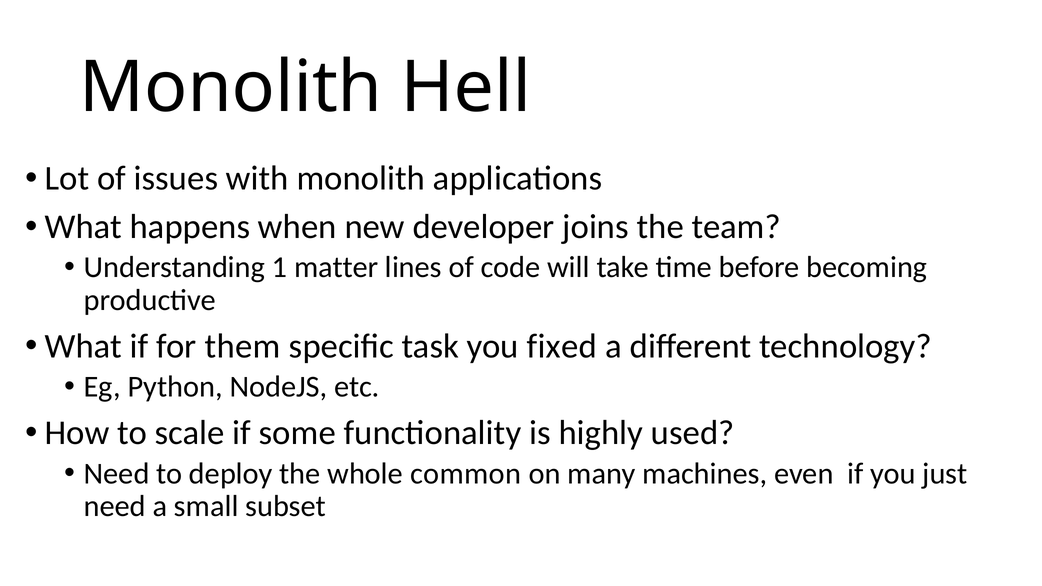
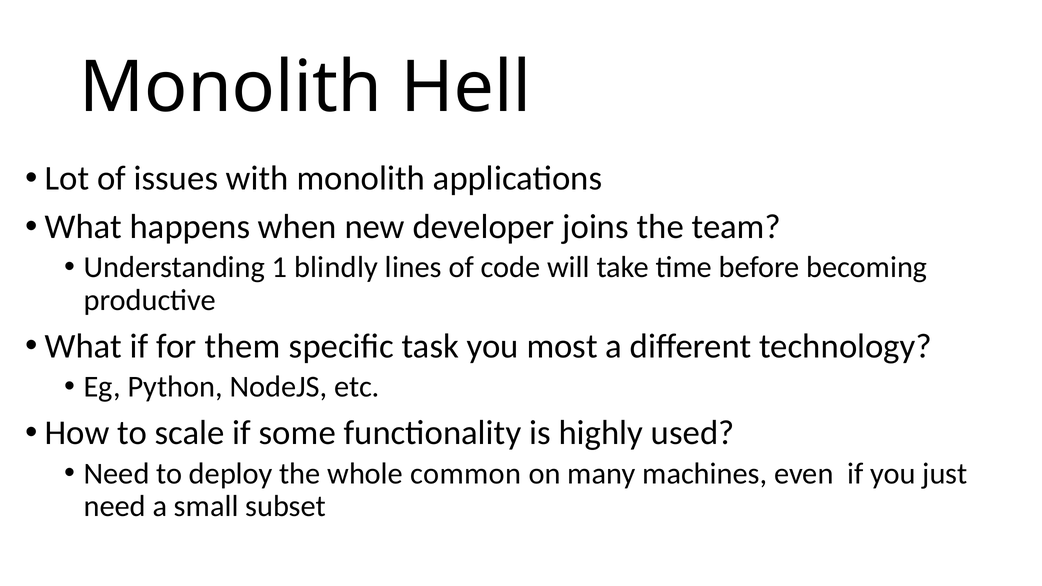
matter: matter -> blindly (336, 268)
fixed: fixed -> most (562, 346)
